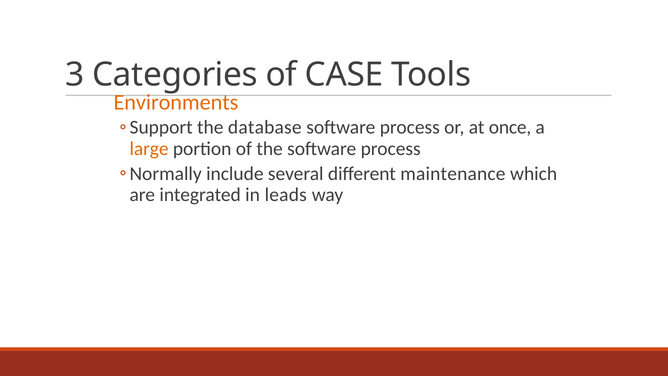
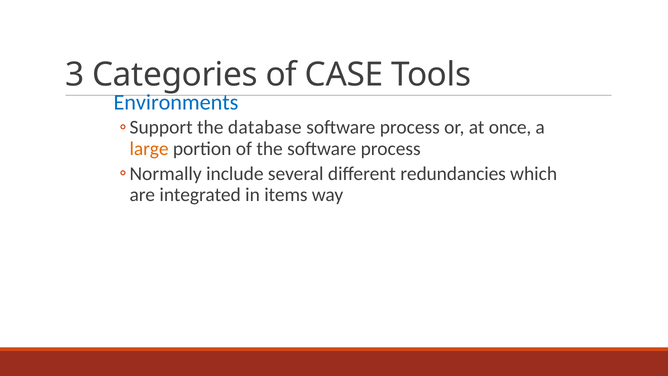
Environments colour: orange -> blue (176, 102)
maintenance: maintenance -> redundancies (453, 174)
leads: leads -> items (286, 195)
